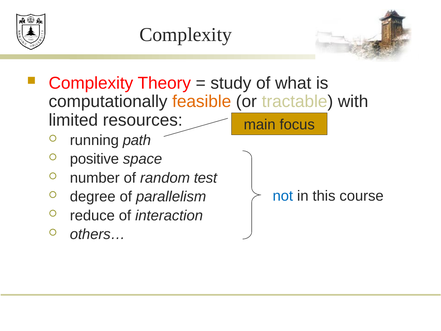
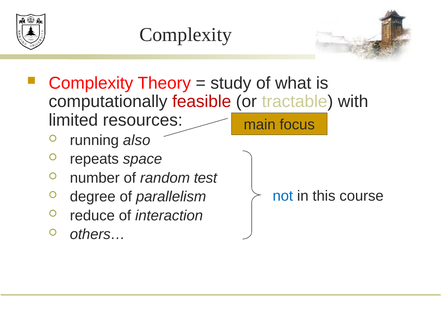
feasible colour: orange -> red (202, 101)
path: path -> also (137, 140)
positive: positive -> repeats (94, 159)
